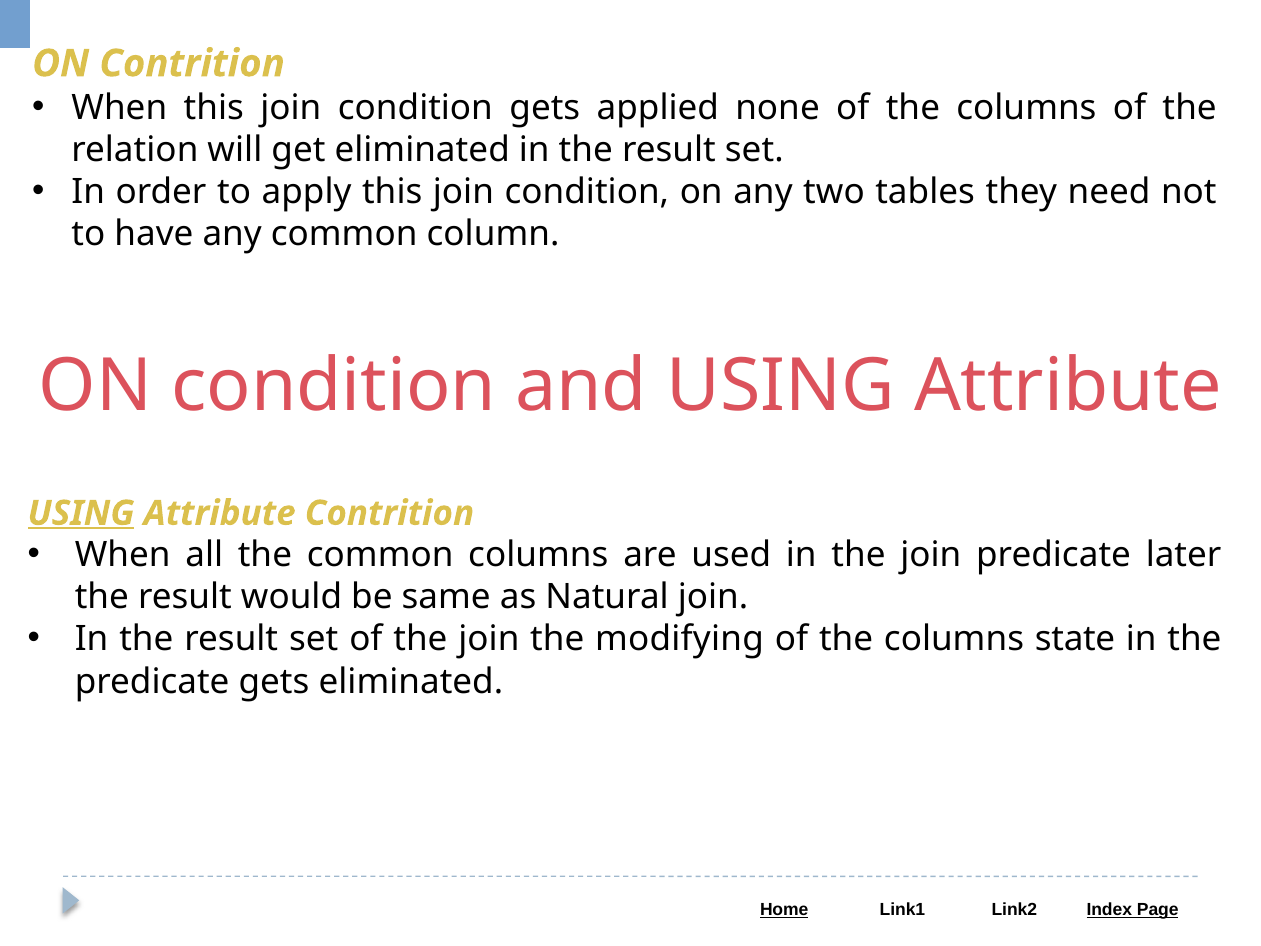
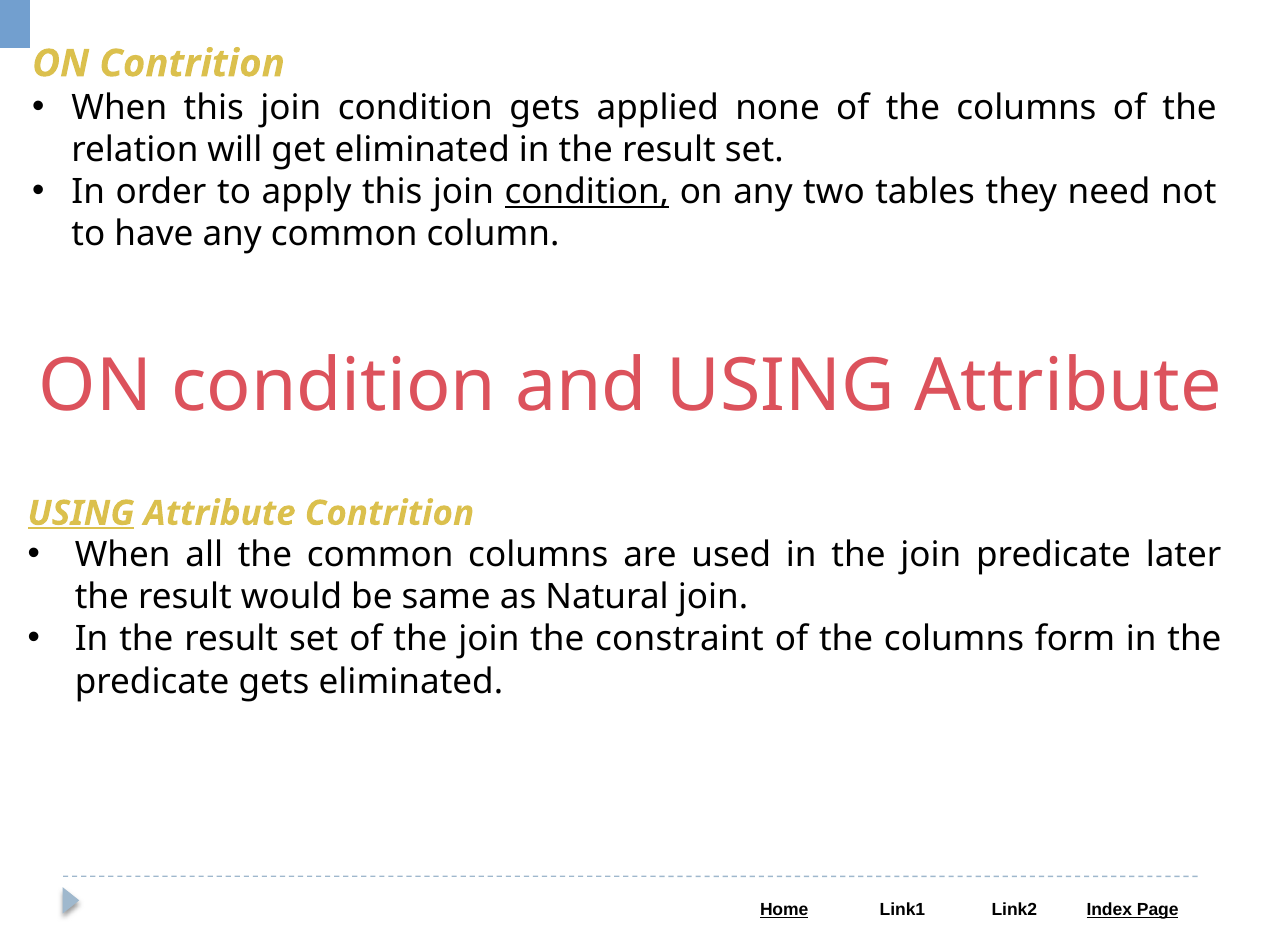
condition underline: none -> present (587, 192)
modifying: modifying -> constraint (680, 639)
state: state -> form (1075, 639)
